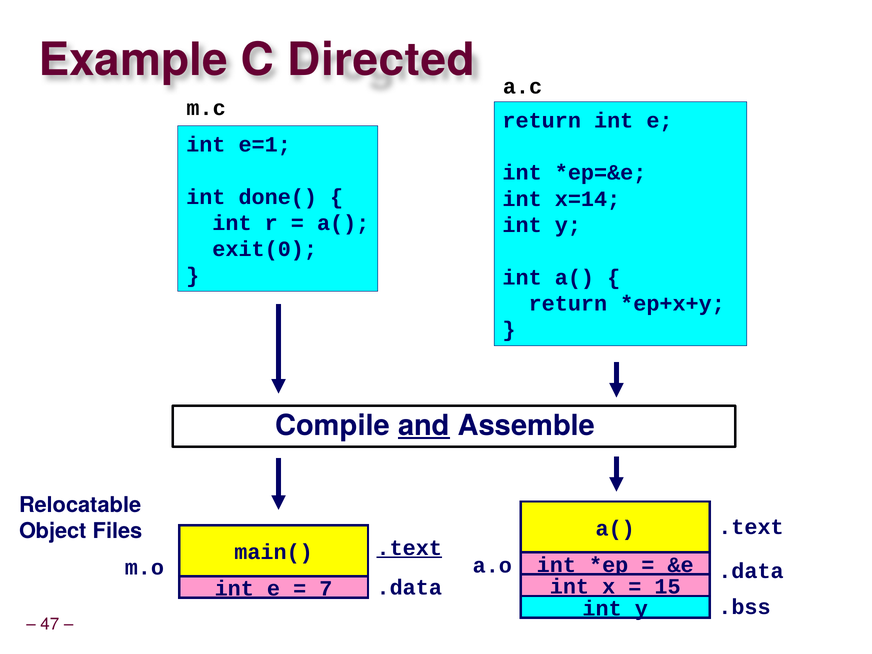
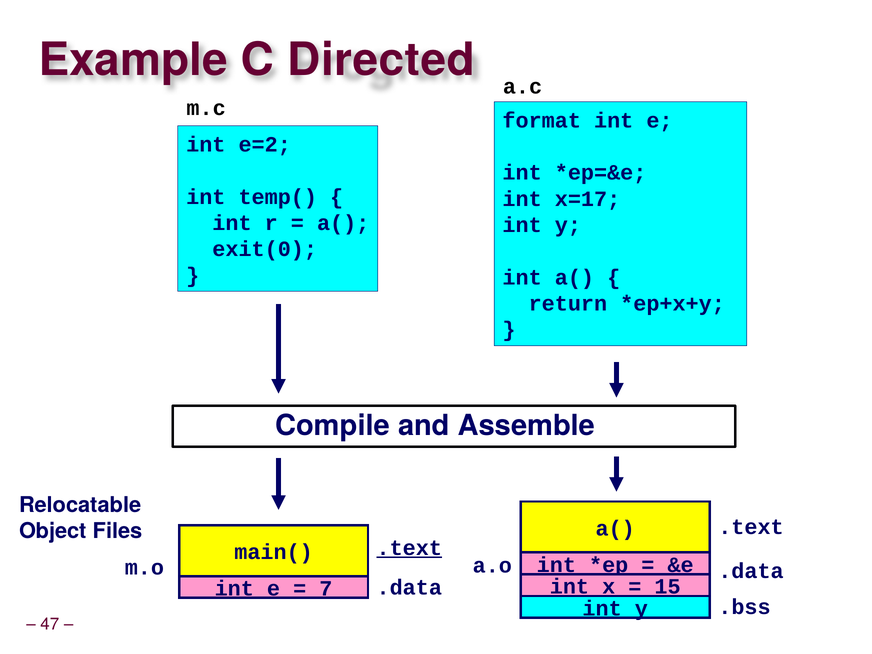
return: return -> format (542, 120)
e=1: e=1 -> e=2 (265, 145)
done(: done( -> temp( (278, 197)
x=14: x=14 -> x=17 (588, 199)
and underline: present -> none (424, 426)
